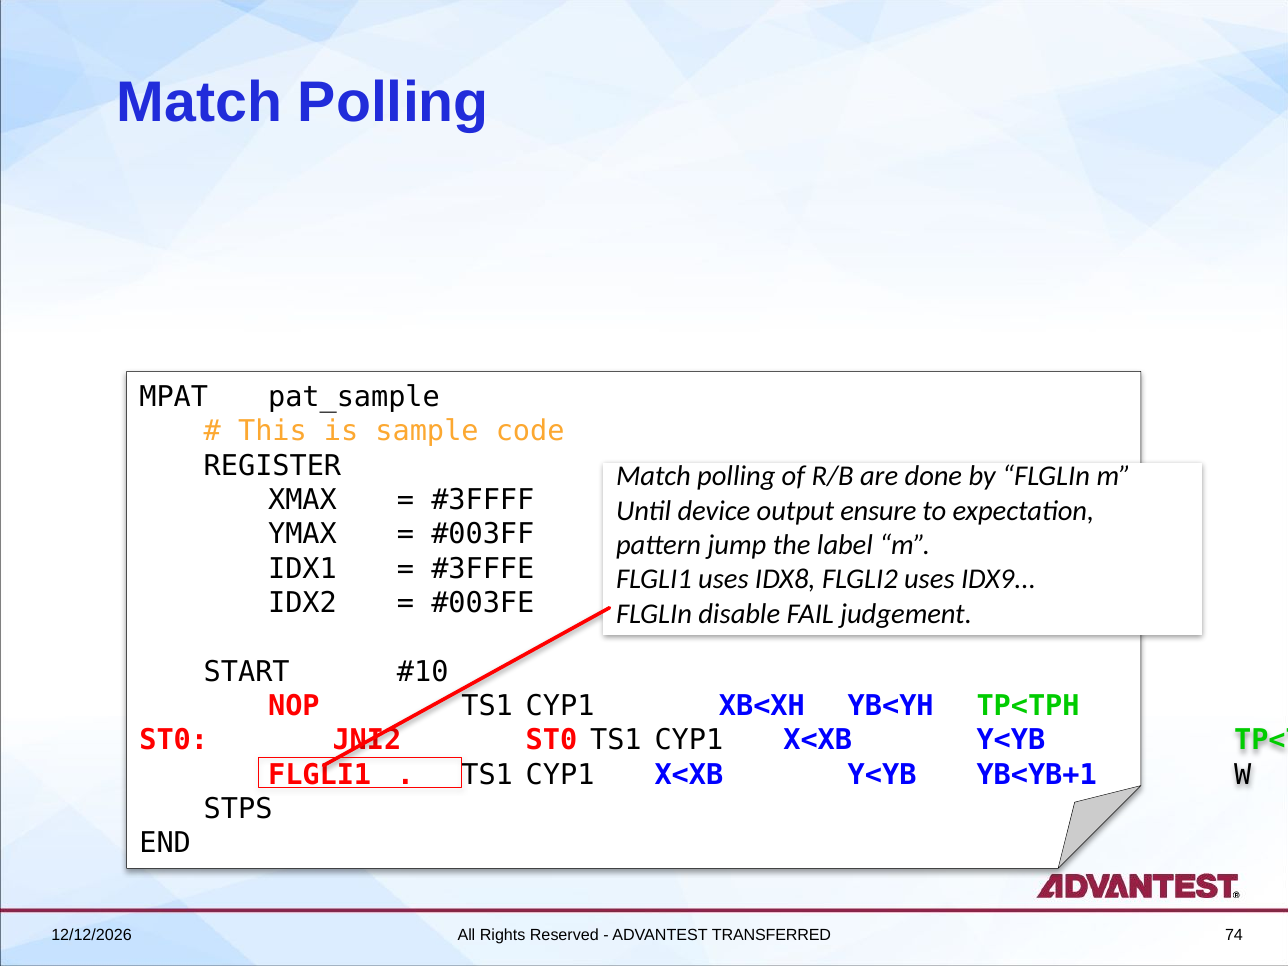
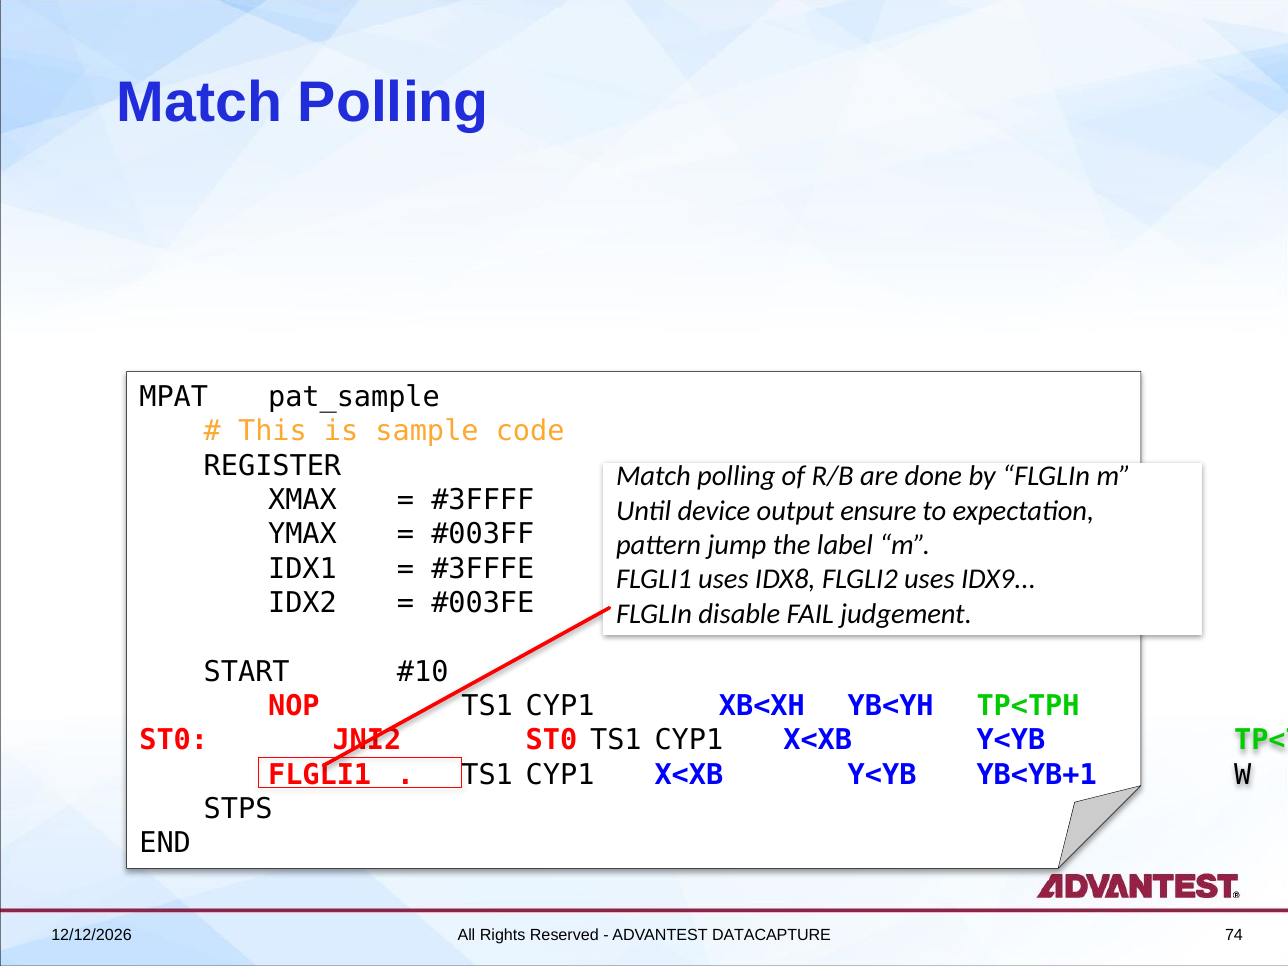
TRANSFERRED: TRANSFERRED -> DATACAPTURE (771, 935)
